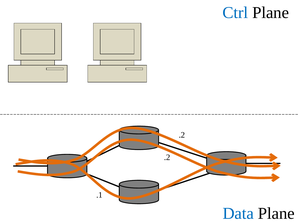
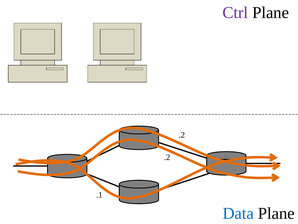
Ctrl colour: blue -> purple (235, 13)
